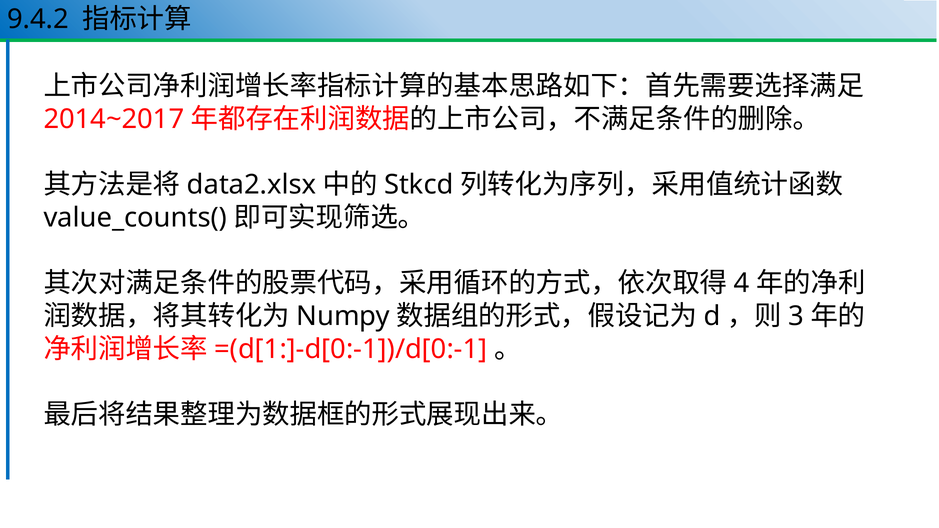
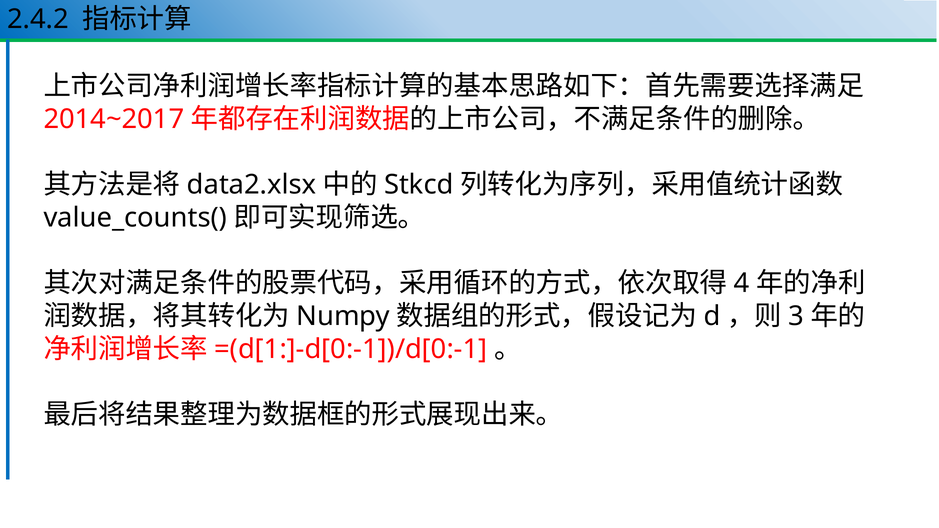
9.4.2: 9.4.2 -> 2.4.2 (38, 19)
